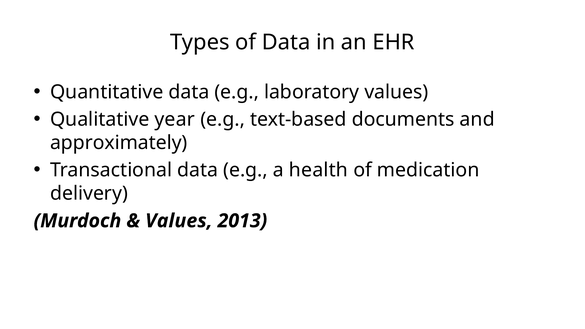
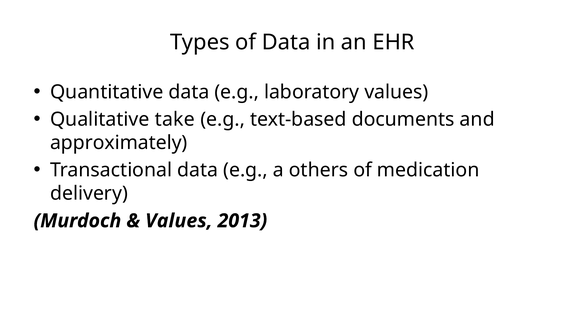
year: year -> take (175, 119)
health: health -> others (319, 170)
